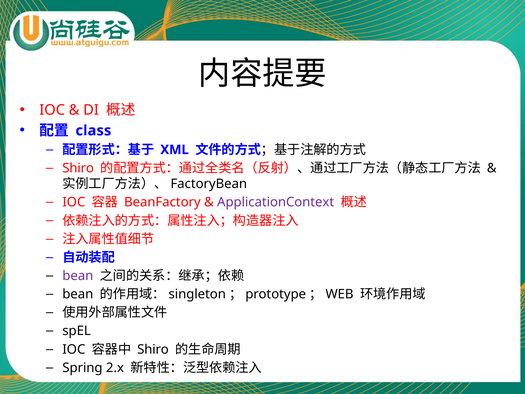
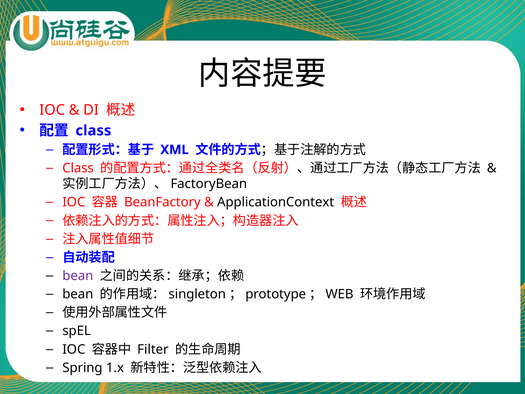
Shiro: Shiro -> Class (78, 168)
ApplicationContext colour: purple -> black (276, 202)
Shiro: Shiro -> Filter (153, 349)
2.x: 2.x -> 1.x (115, 368)
